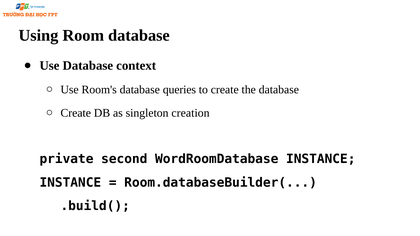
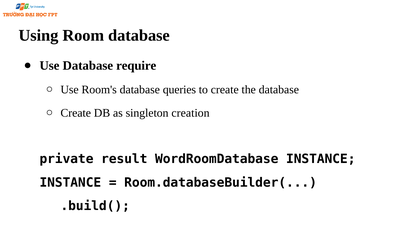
context: context -> require (136, 66)
second: second -> result (124, 159)
